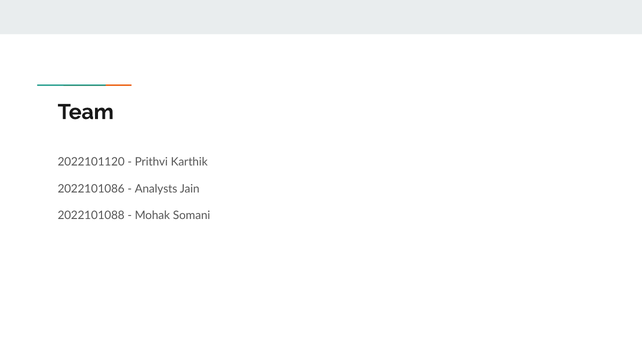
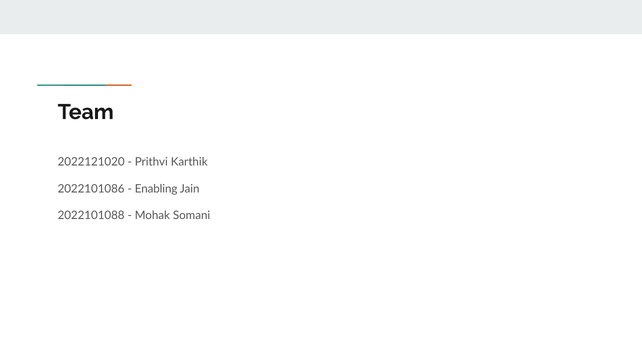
2022101120: 2022101120 -> 2022121020 (91, 162)
Analysts: Analysts -> Enabling (156, 189)
